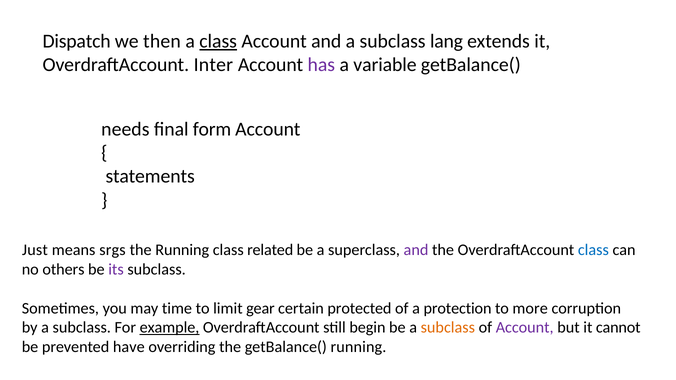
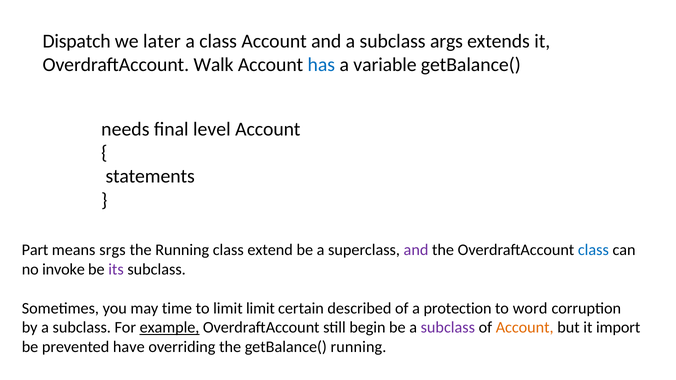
then: then -> later (162, 41)
class underline: present -> none (218, 41)
lang: lang -> args (446, 41)
Inter: Inter -> Walk (214, 65)
has colour: purple -> blue (321, 65)
form: form -> level (212, 129)
Just: Just -> Part (35, 250)
related: related -> extend (270, 250)
others: others -> invoke (64, 270)
limit gear: gear -> limit (260, 308)
protected: protected -> described (359, 308)
more: more -> word (530, 308)
subclass colour: orange -> purple (448, 328)
Account colour: purple -> orange (525, 328)
cannot: cannot -> import (618, 328)
